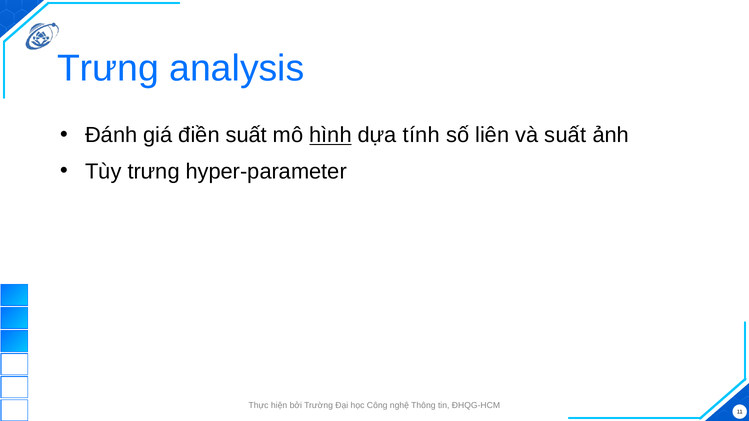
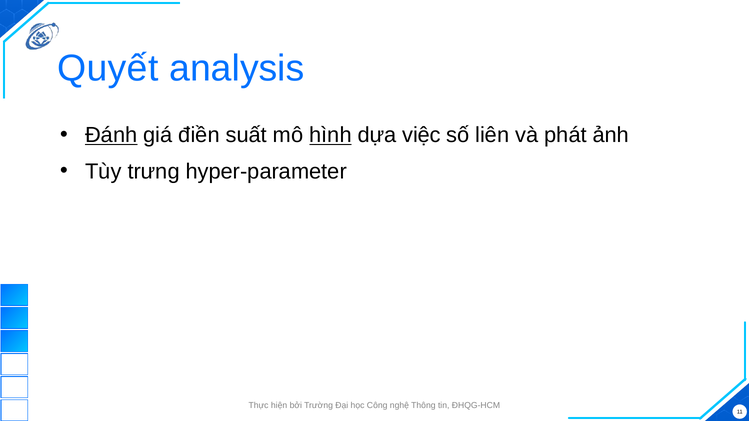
Trưng: Trưng -> Quyết (108, 68)
Đánh underline: none -> present (111, 135)
tính: tính -> việc (421, 135)
và suất: suất -> phát (565, 135)
